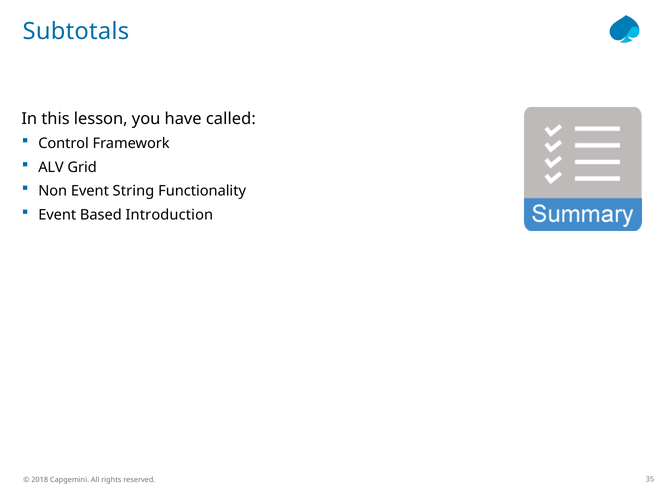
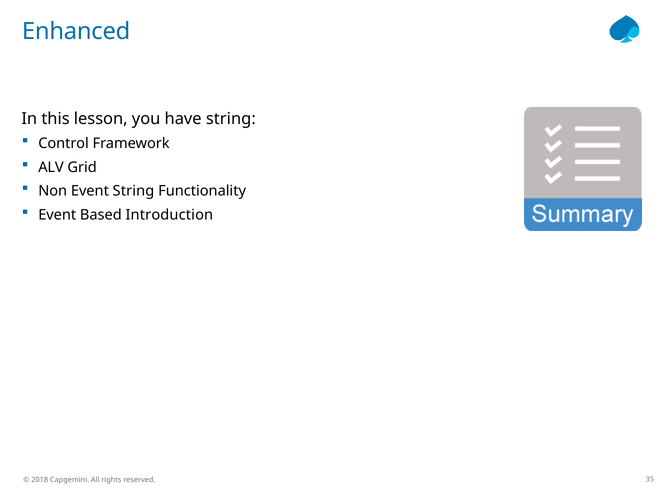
Subtotals: Subtotals -> Enhanced (76, 31)
have called: called -> string (231, 119)
